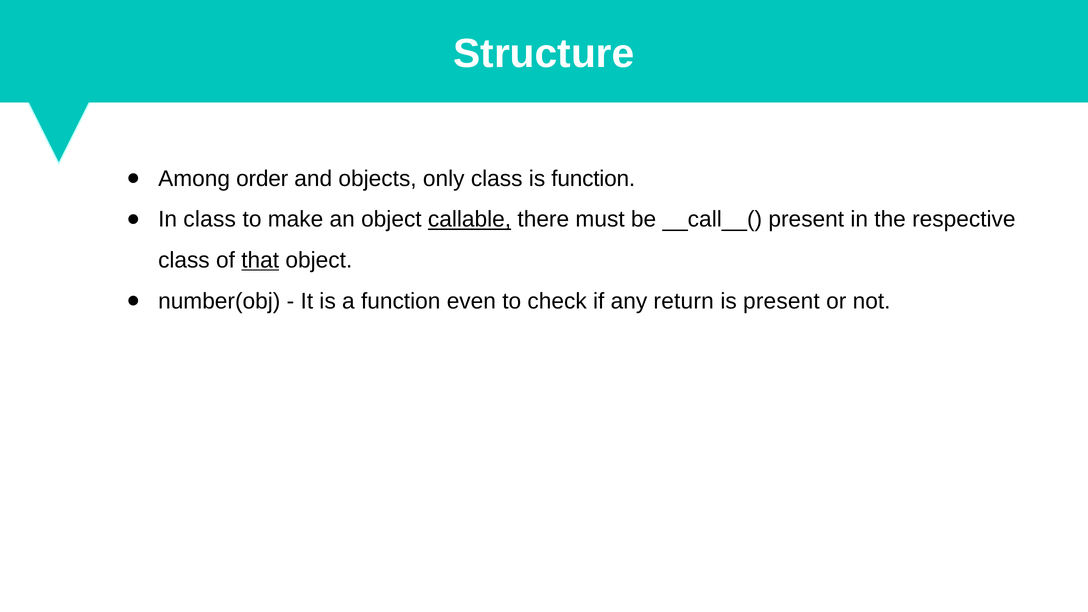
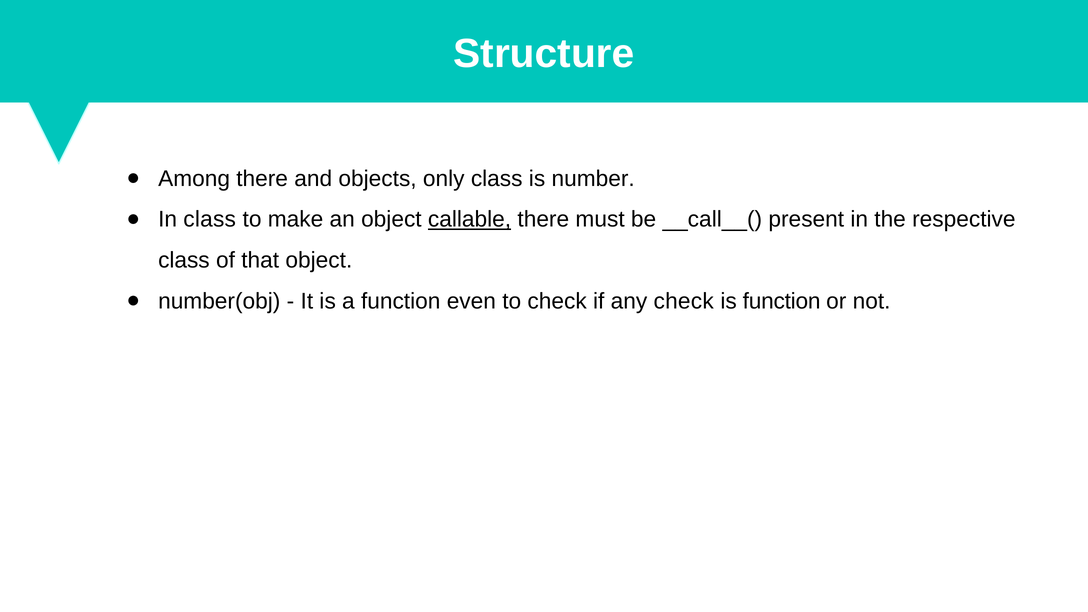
Among order: order -> there (262, 179)
is function: function -> number (593, 179)
that underline: present -> none (260, 260)
any return: return -> check (684, 301)
is present: present -> function (782, 301)
